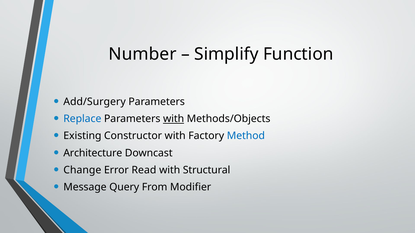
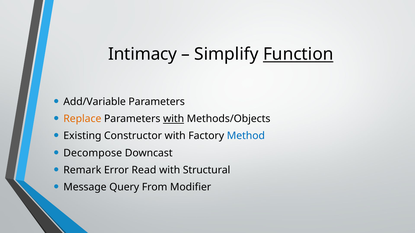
Number: Number -> Intimacy (143, 54)
Function underline: none -> present (298, 54)
Add/Surgery: Add/Surgery -> Add/Variable (95, 102)
Replace colour: blue -> orange (82, 119)
Architecture: Architecture -> Decompose (93, 153)
Change: Change -> Remark (82, 170)
